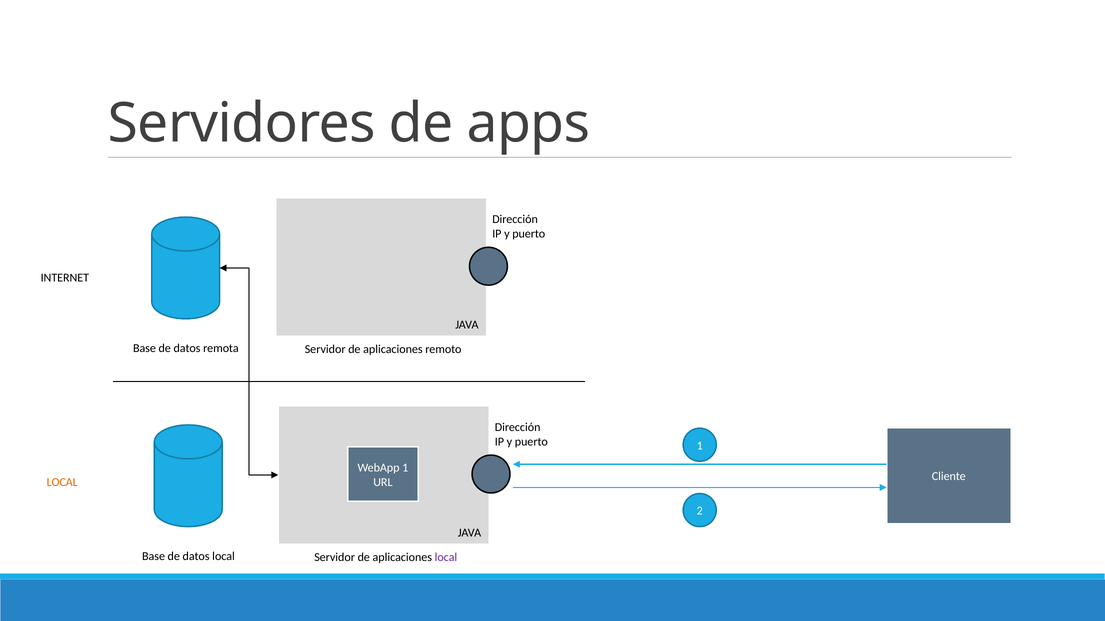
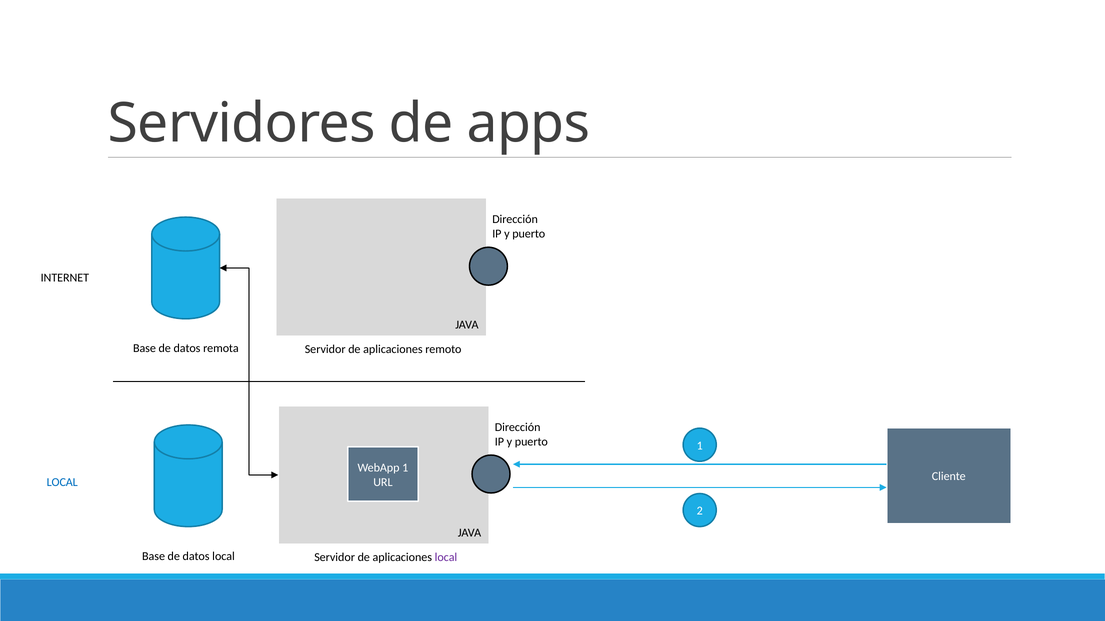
LOCAL colour: orange -> blue (62, 483)
